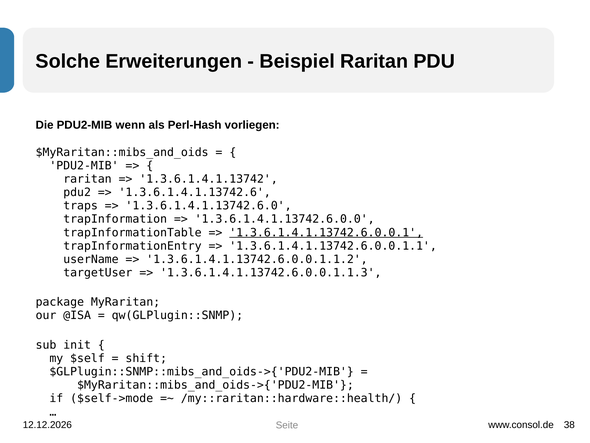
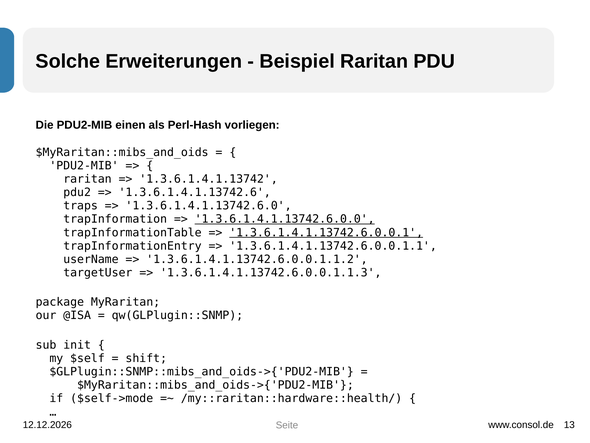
wenn: wenn -> einen (130, 125)
1.3.6.1.4.1.13742.6.0.0 underline: none -> present (285, 219)
38: 38 -> 13 (569, 425)
